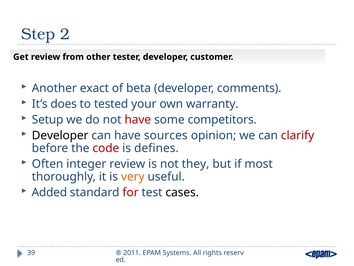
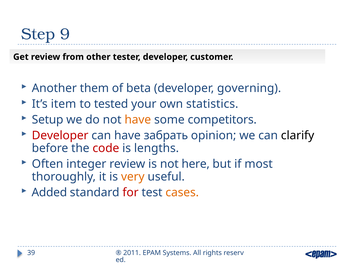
2: 2 -> 9 (65, 34)
exact: exact -> them (94, 88)
comments: comments -> governing (249, 88)
does: does -> item (64, 104)
warranty: warranty -> statistics (212, 104)
have colour: red -> orange (138, 119)
Developer colour: black -> red (60, 135)
sources: sources -> забрать (166, 135)
clarify colour: red -> black (298, 135)
defines: defines -> lengths (156, 148)
they: they -> here (196, 164)
cases colour: black -> orange (182, 192)
